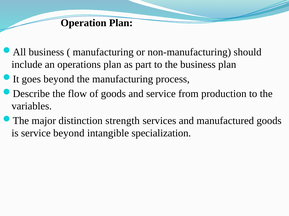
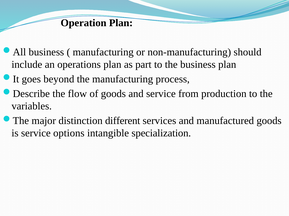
strength: strength -> different (123, 121)
service beyond: beyond -> options (69, 134)
